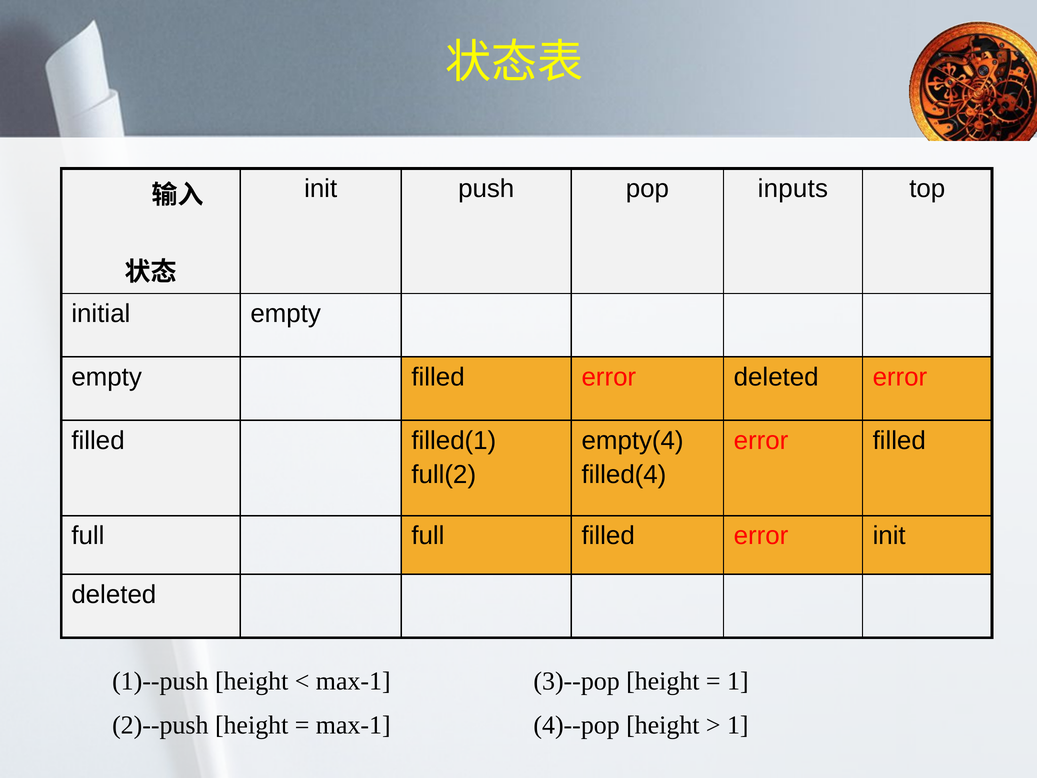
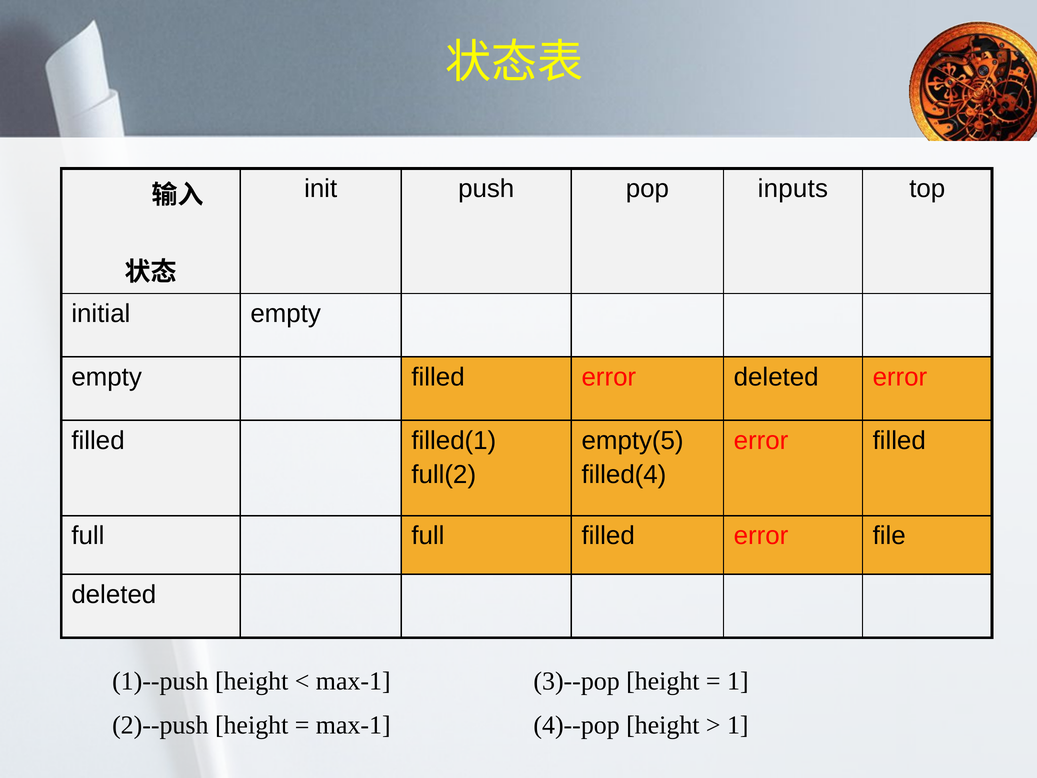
empty(4: empty(4 -> empty(5 (633, 440)
error init: init -> file (889, 536)
